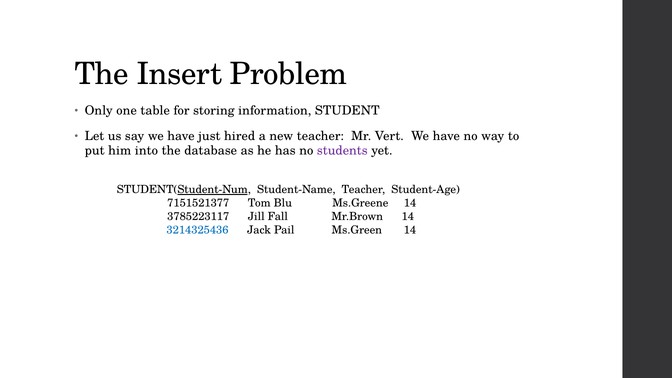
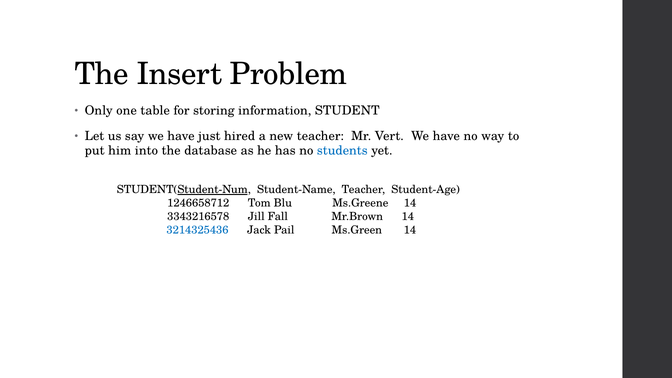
students colour: purple -> blue (342, 151)
7151521377: 7151521377 -> 1246658712 (198, 203)
3785223117: 3785223117 -> 3343216578 (198, 217)
